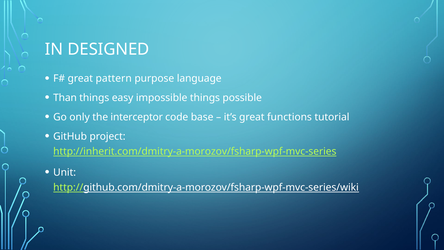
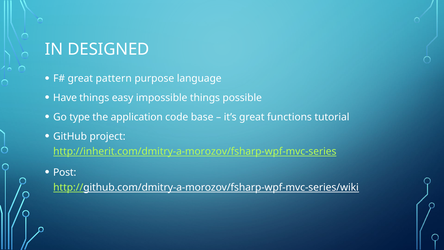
Than: Than -> Have (65, 98)
only: only -> type (80, 117)
interceptor: interceptor -> application (137, 117)
Unit: Unit -> Post (65, 172)
